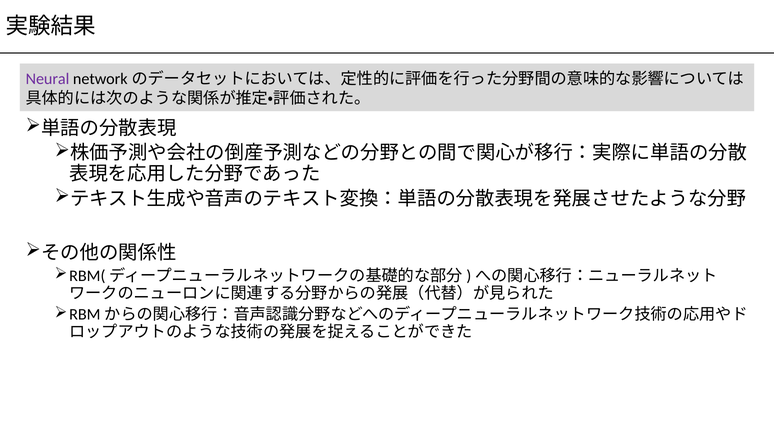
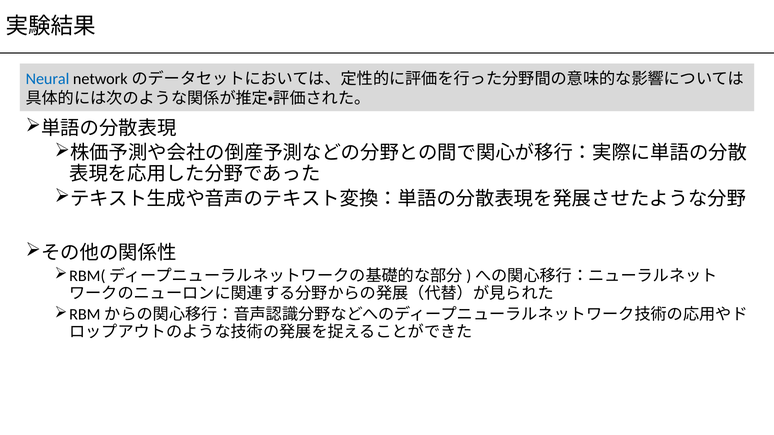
Neural colour: purple -> blue (47, 79)
